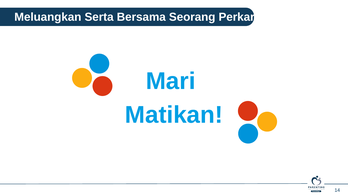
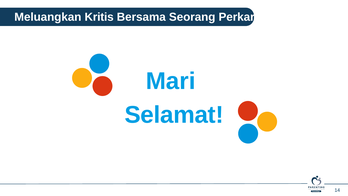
Serta: Serta -> Kritis (99, 17)
Matikan: Matikan -> Selamat (174, 115)
